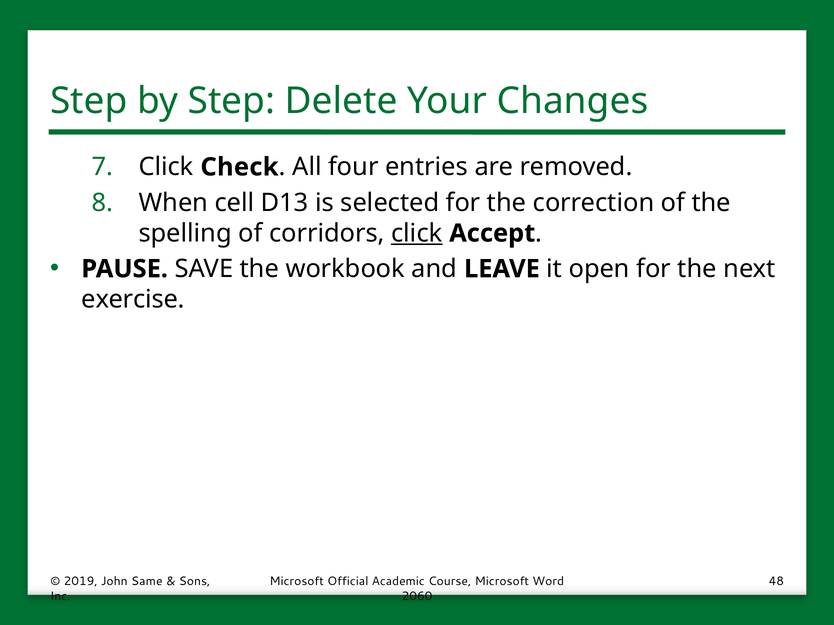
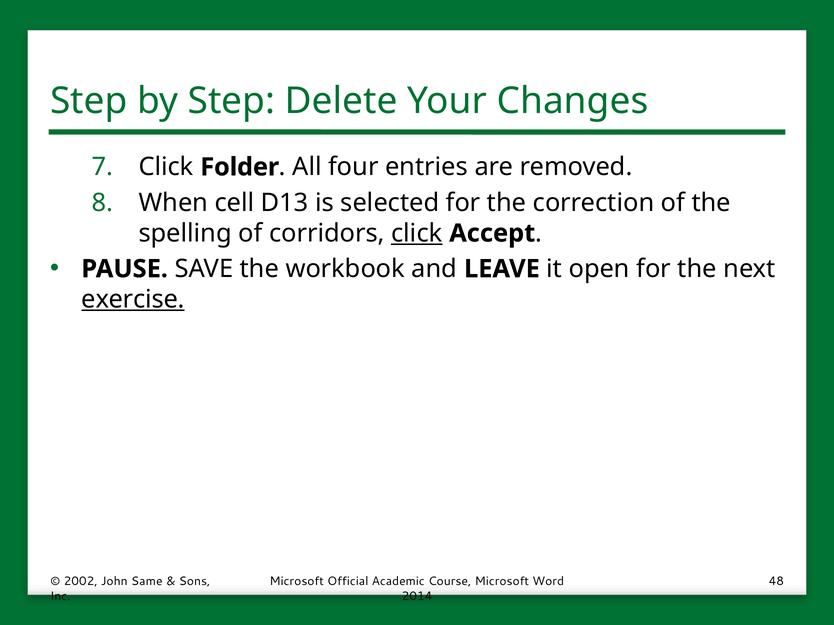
Check: Check -> Folder (240, 167)
exercise underline: none -> present (133, 300)
2019: 2019 -> 2002 (81, 582)
2060: 2060 -> 2014 (417, 597)
